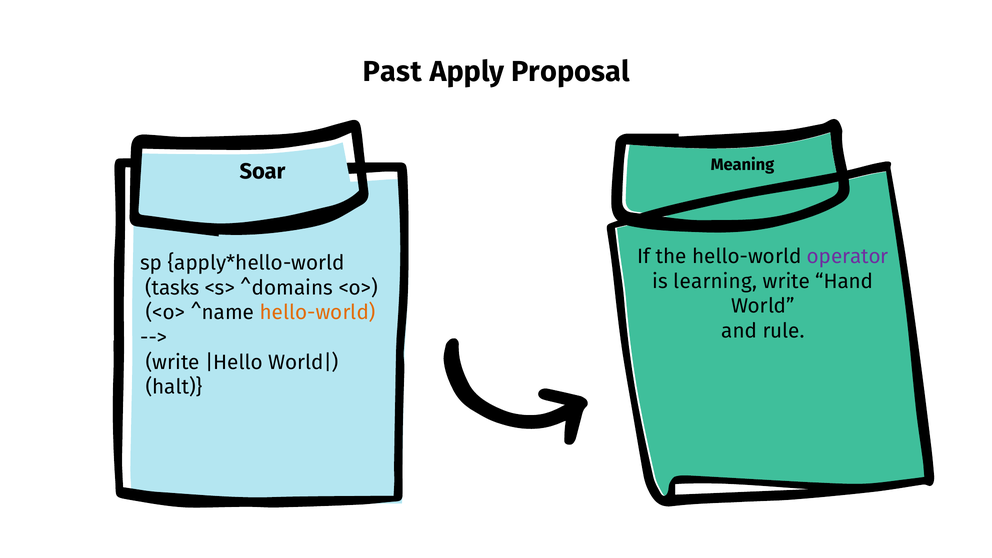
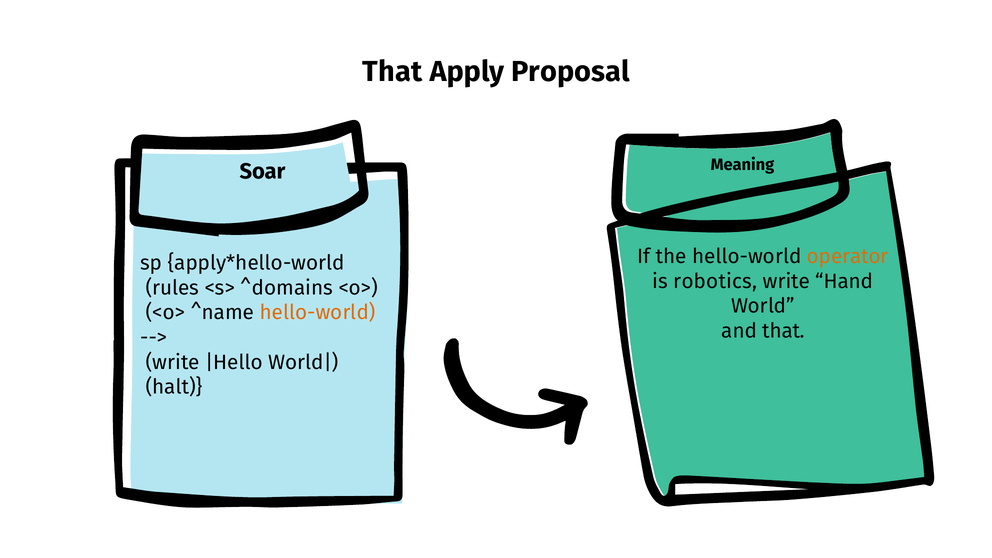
Past: Past -> That (392, 72)
operator colour: purple -> orange (848, 256)
learning: learning -> robotics (715, 281)
tasks: tasks -> rules (172, 288)
and rule: rule -> that (784, 331)
